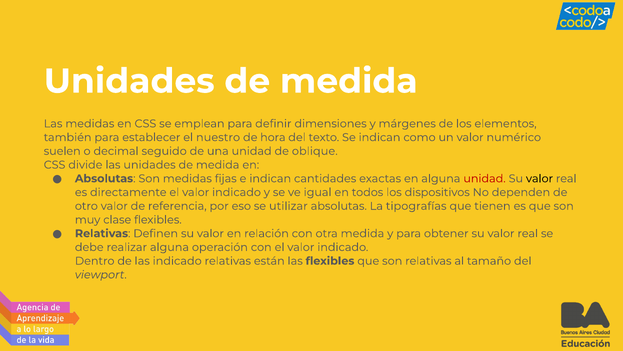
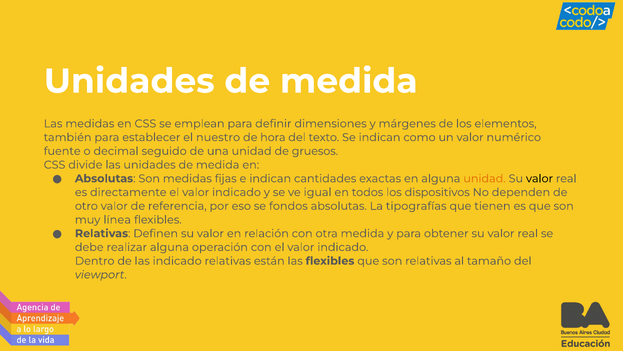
suelen: suelen -> fuente (62, 151)
oblique: oblique -> gruesos (315, 151)
unidad colour: red -> orange (484, 178)
utilizar: utilizar -> fondos (288, 206)
clase: clase -> línea (117, 219)
